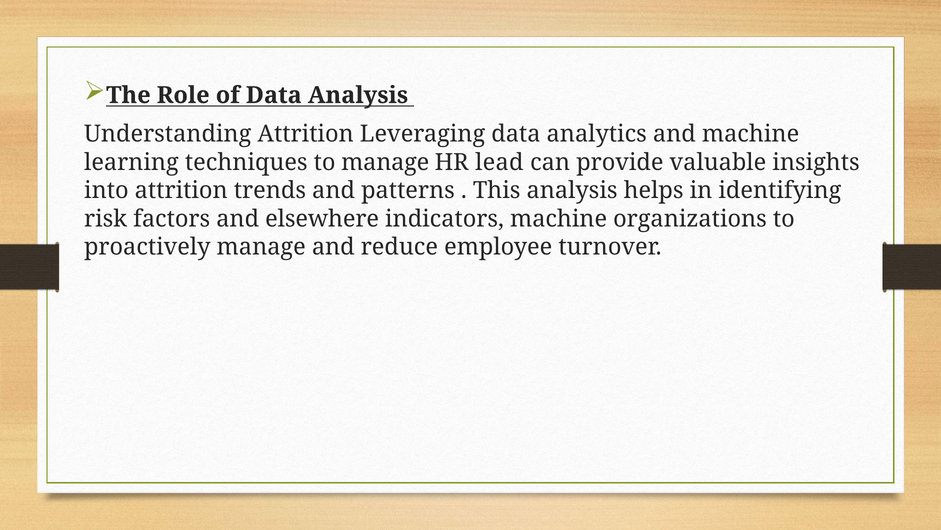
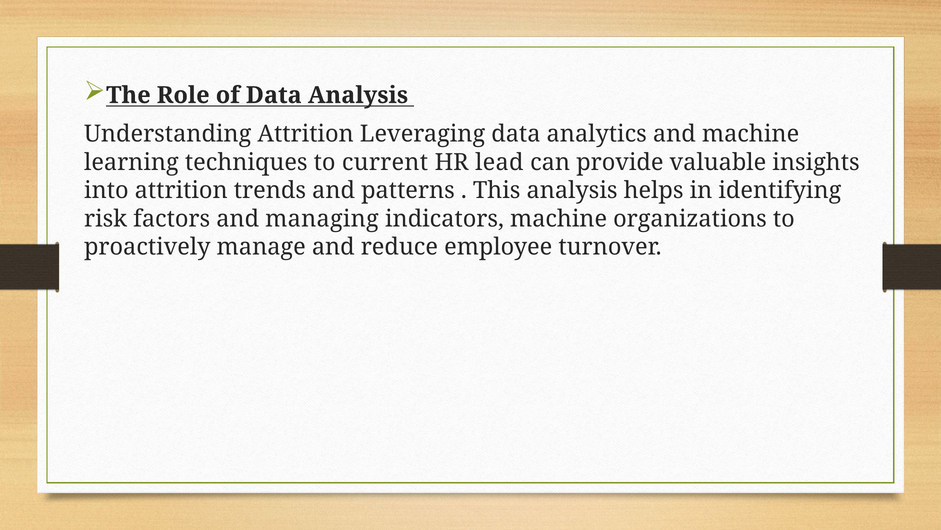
to manage: manage -> current (385, 162)
elsewhere: elsewhere -> managing (322, 219)
